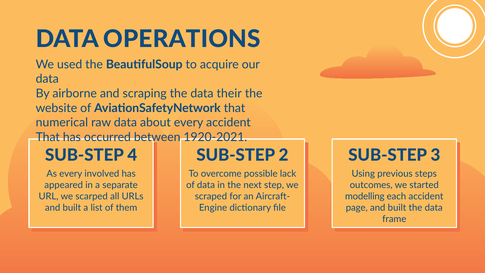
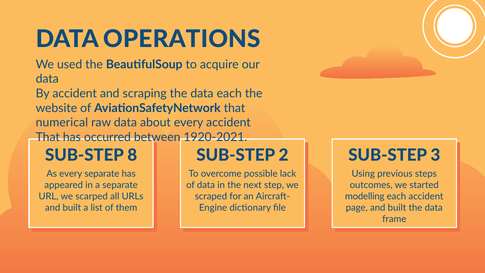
By airborne: airborne -> accident (75, 93)
data their: their -> each (229, 93)
4: 4 -> 8 (132, 155)
every involved: involved -> separate (102, 174)
